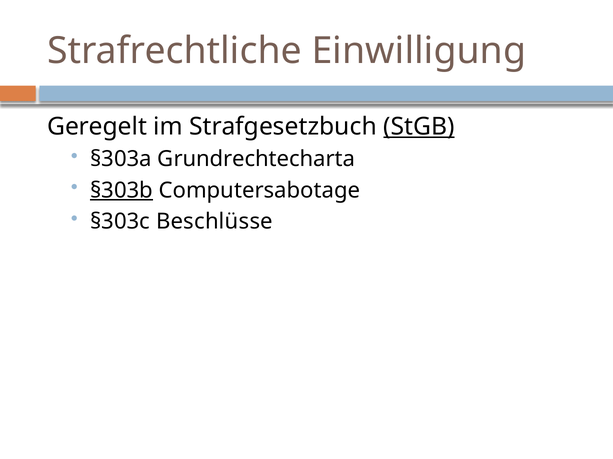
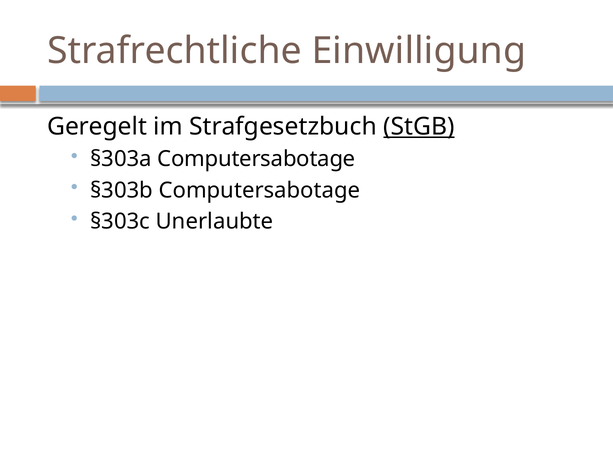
§303a Grundrechtecharta: Grundrechtecharta -> Computersabotage (256, 159)
§303b underline: present -> none (121, 191)
Beschlüsse: Beschlüsse -> Unerlaubte (215, 222)
